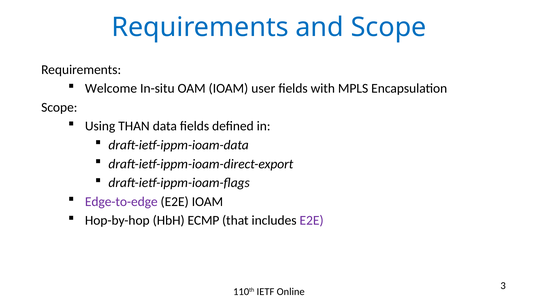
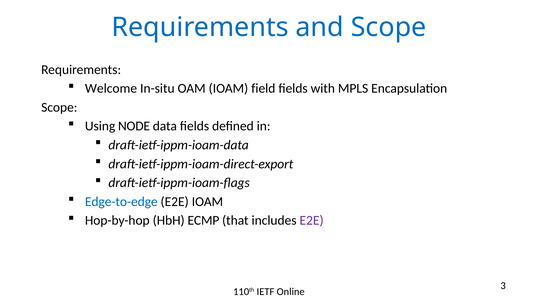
user: user -> field (263, 88)
THAN: THAN -> NODE (134, 126)
Edge-to-edge colour: purple -> blue (121, 201)
